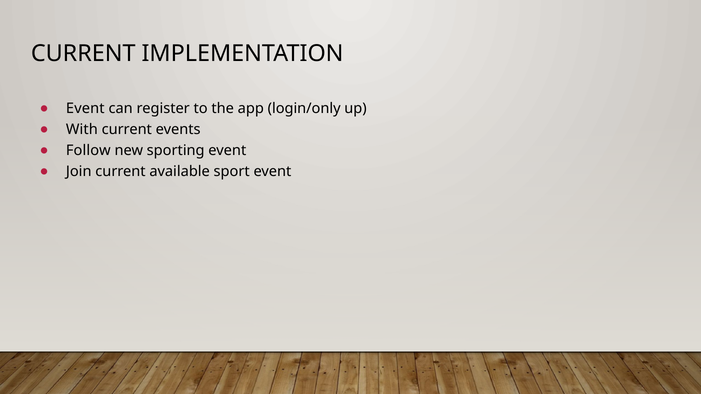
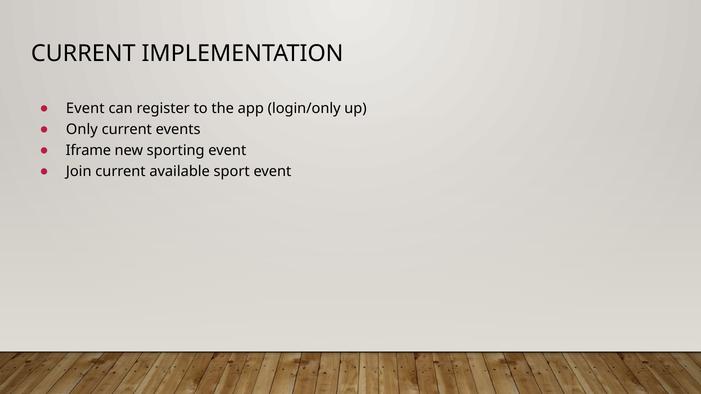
With: With -> Only (82, 130)
Follow: Follow -> Iframe (88, 151)
